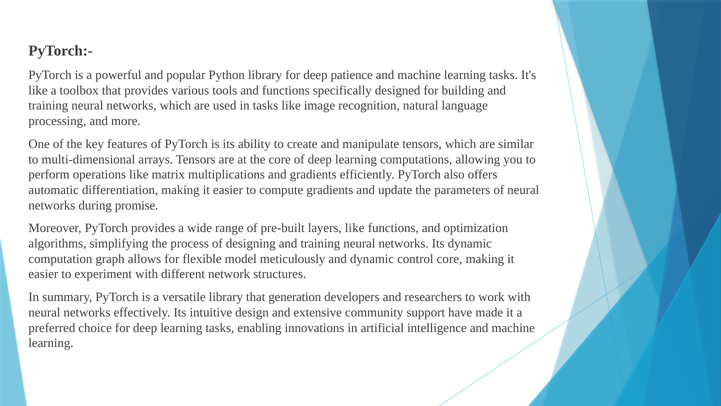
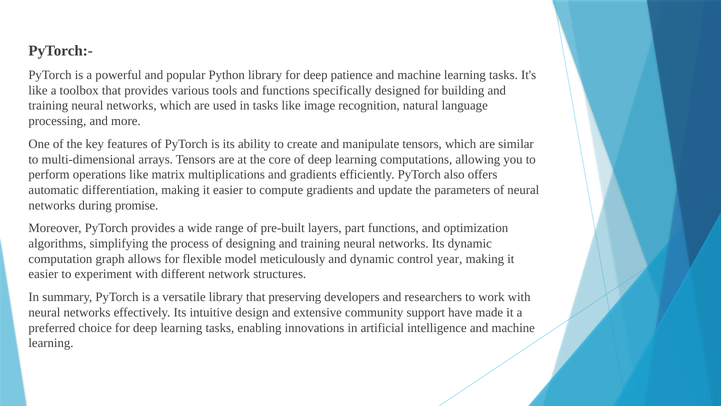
layers like: like -> part (355, 228)
control core: core -> year (450, 259)
generation: generation -> preserving (295, 297)
